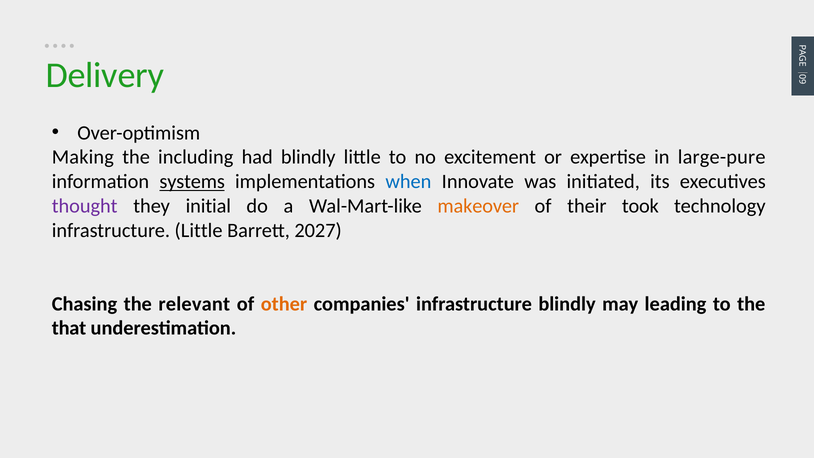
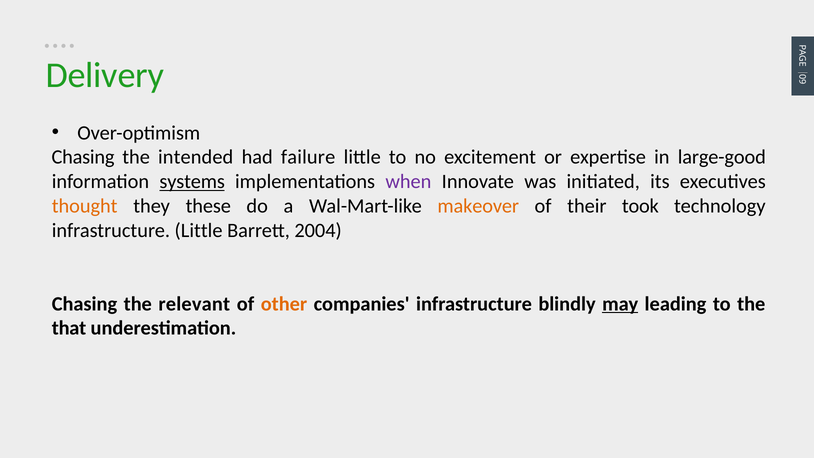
Making: Making -> Chasing (83, 157)
including: including -> intended (196, 157)
had blindly: blindly -> failure (308, 157)
large-pure: large-pure -> large-good (722, 157)
when colour: blue -> purple (408, 182)
thought colour: purple -> orange (85, 206)
initial: initial -> these (208, 206)
2027: 2027 -> 2004 (318, 230)
may underline: none -> present (620, 304)
